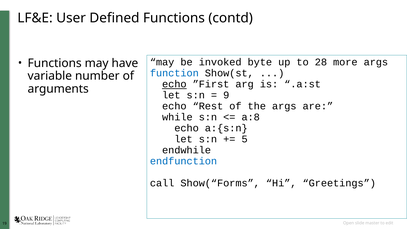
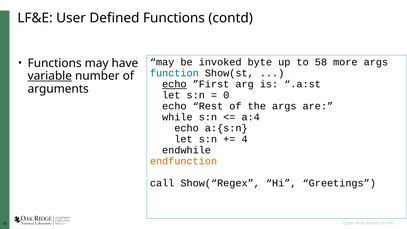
28: 28 -> 58 (321, 62)
variable underline: none -> present (50, 76)
9: 9 -> 0 (226, 95)
a:8: a:8 -> a:4 (251, 117)
5: 5 -> 4 (245, 139)
endfunction colour: blue -> orange (184, 161)
Show(“Forms: Show(“Forms -> Show(“Regex (220, 183)
